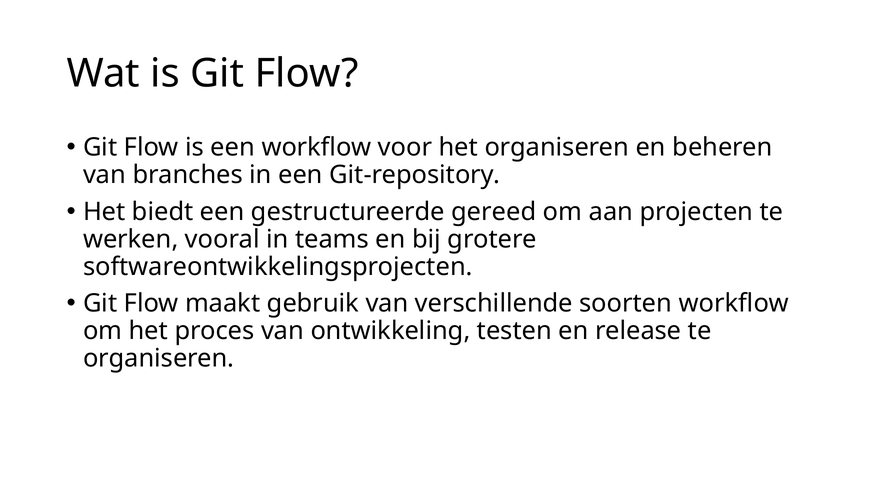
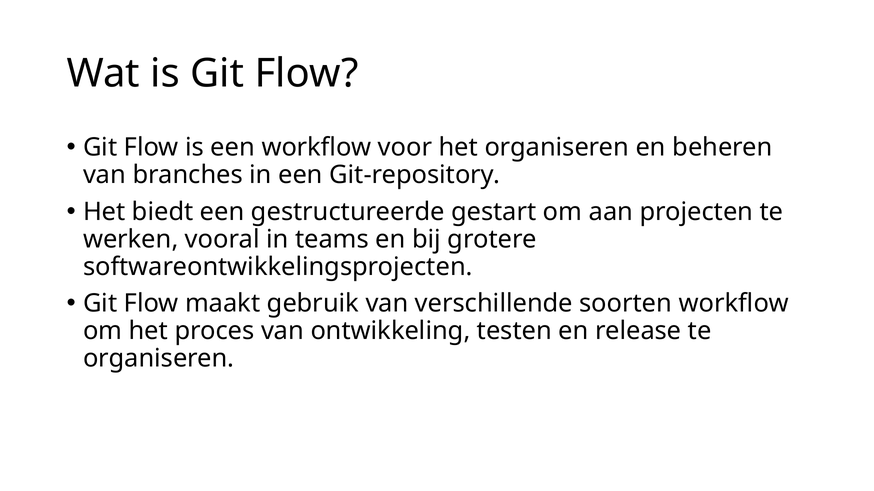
gereed: gereed -> gestart (494, 212)
